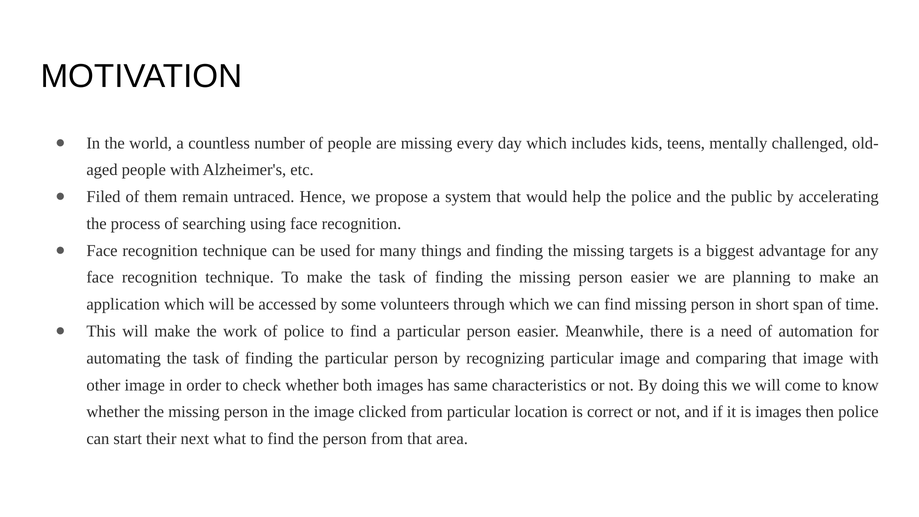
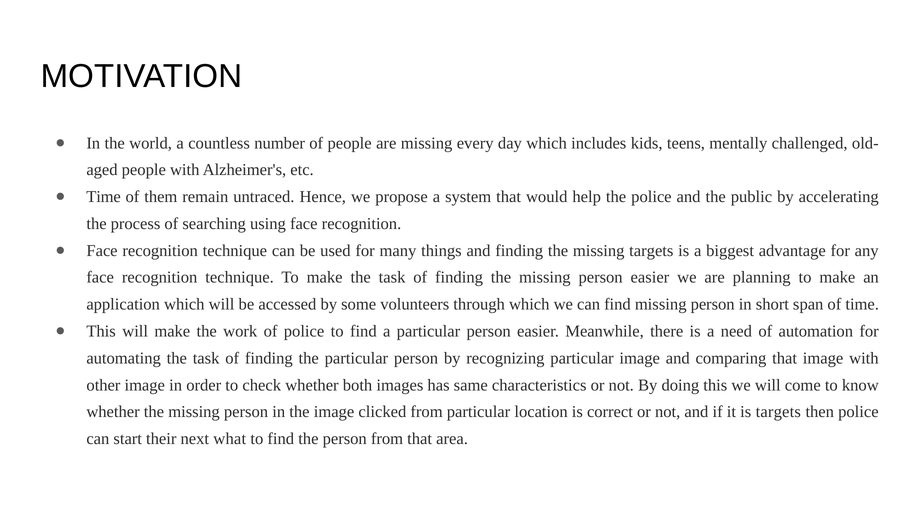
Filed: Filed -> Time (104, 197)
is images: images -> targets (778, 412)
